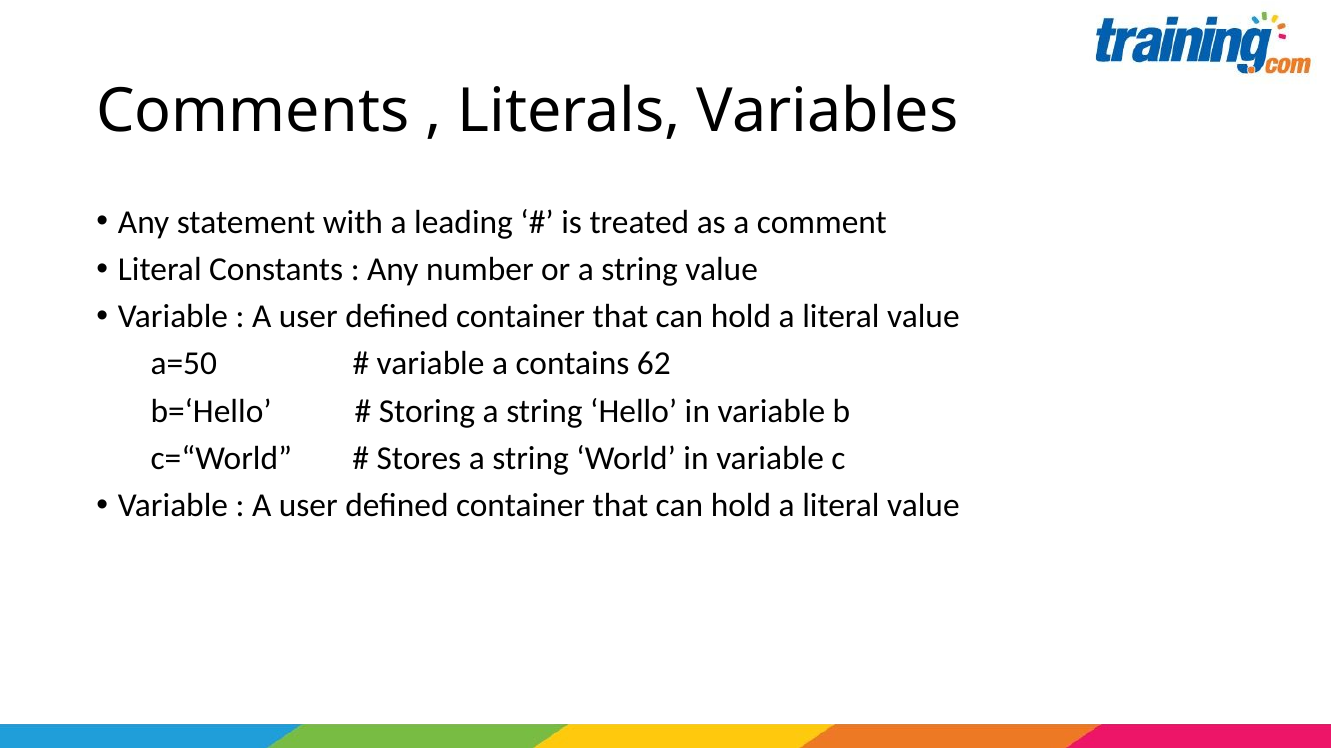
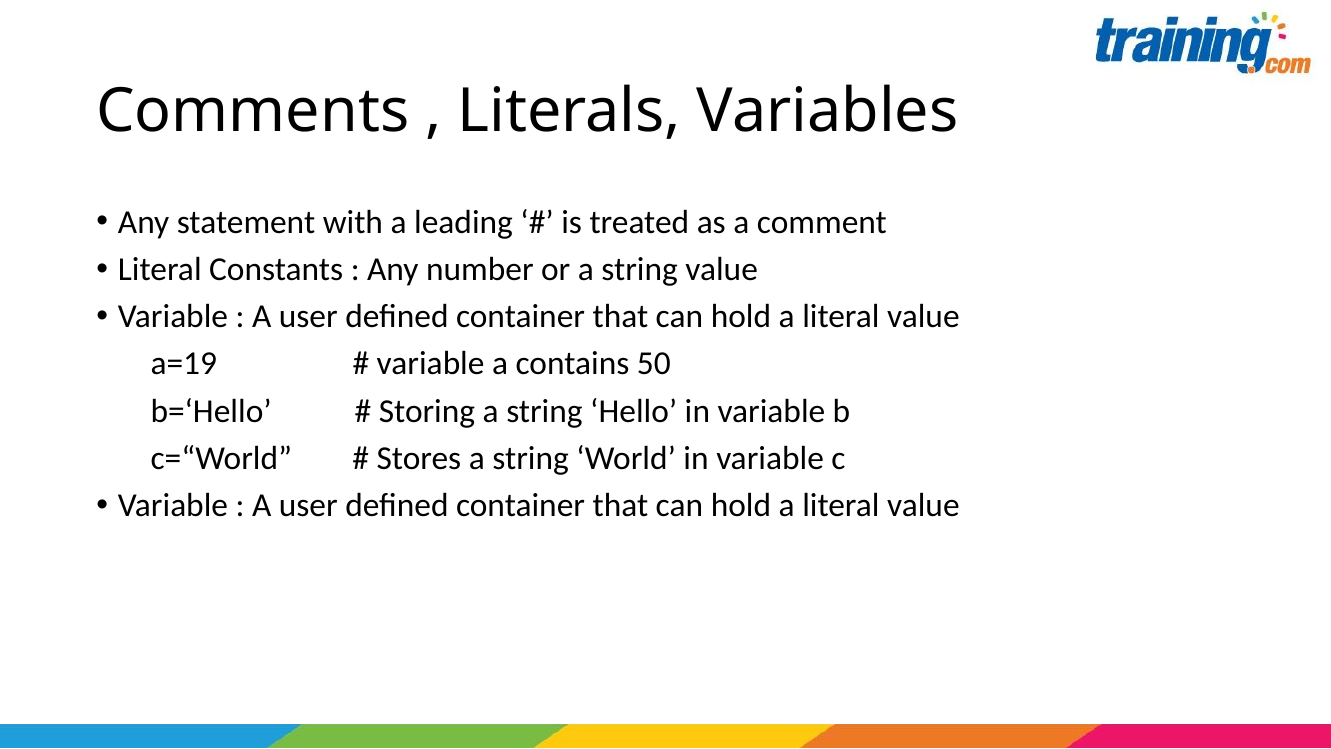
a=50: a=50 -> a=19 (184, 364)
62: 62 -> 50 (654, 364)
